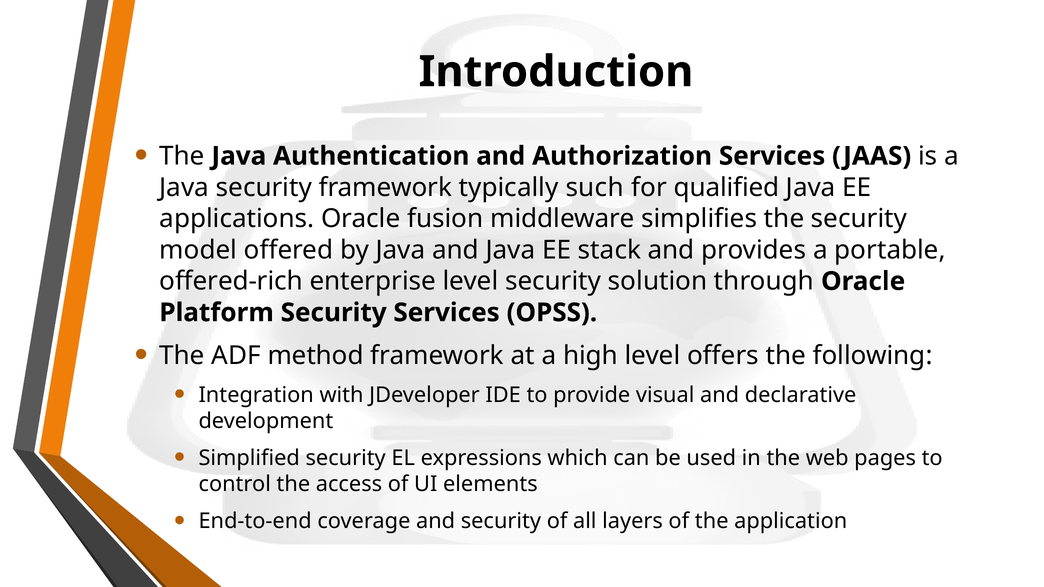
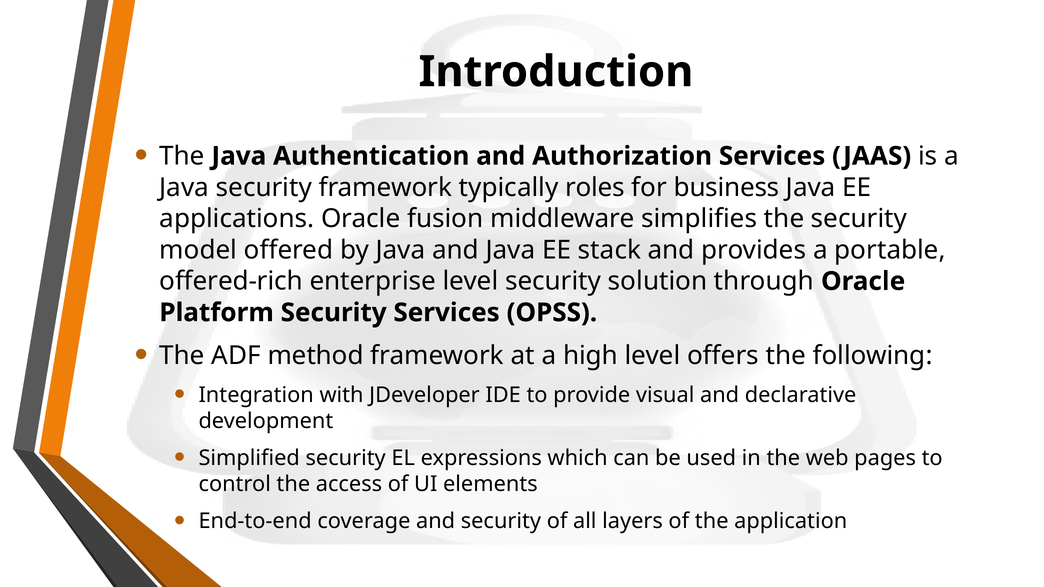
such: such -> roles (595, 187)
qualified: qualified -> business (727, 187)
